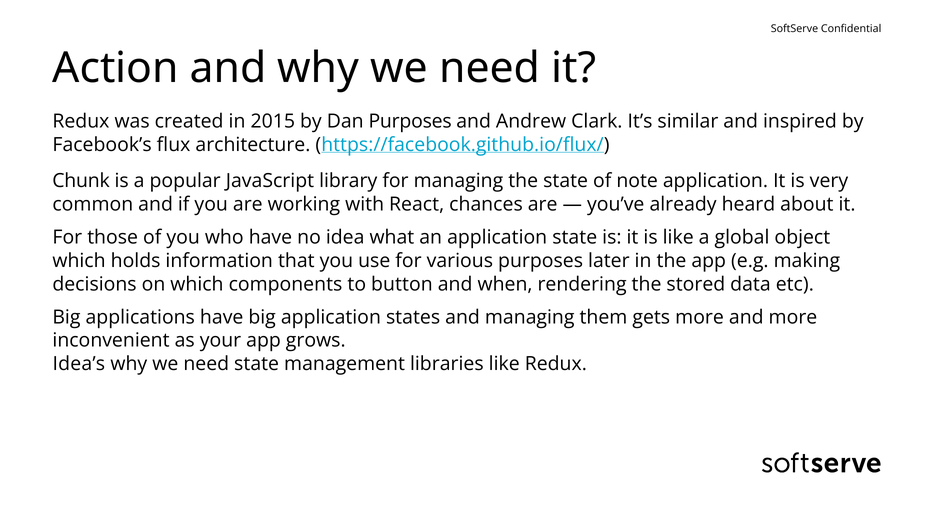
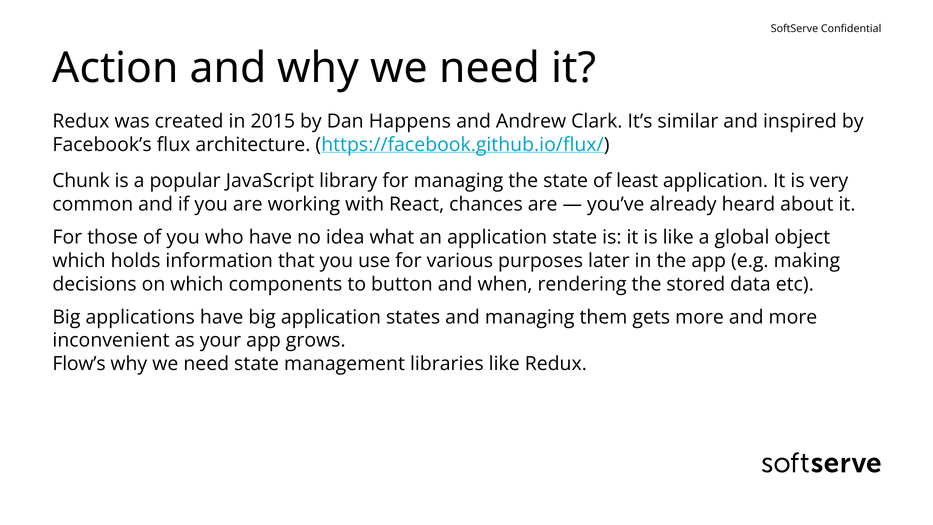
Dan Purposes: Purposes -> Happens (410, 121)
note: note -> least (637, 181)
Idea’s: Idea’s -> Flow’s (79, 364)
